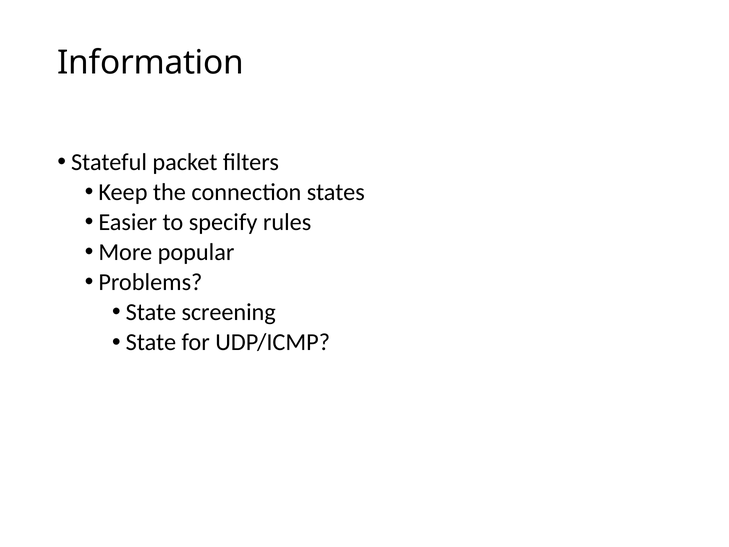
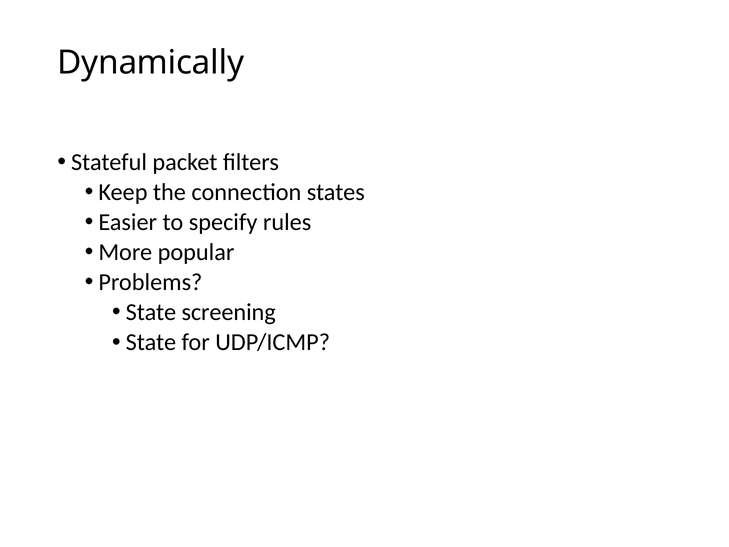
Information: Information -> Dynamically (151, 63)
